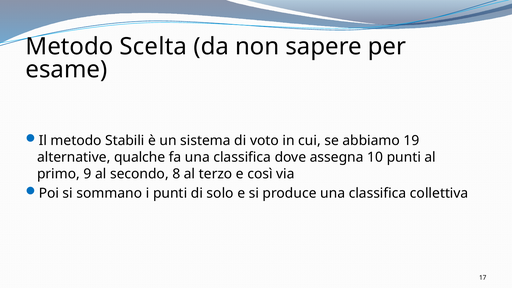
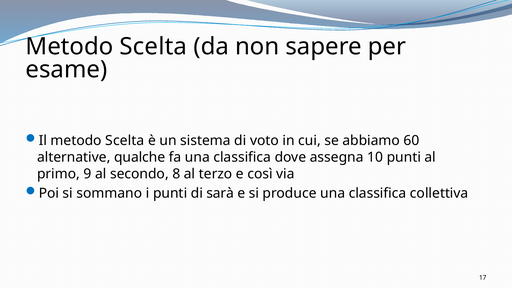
Il metodo Stabili: Stabili -> Scelta (125, 141)
19: 19 -> 60 (412, 141)
solo: solo -> sarà (220, 193)
